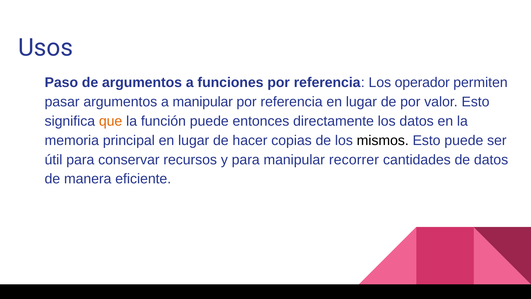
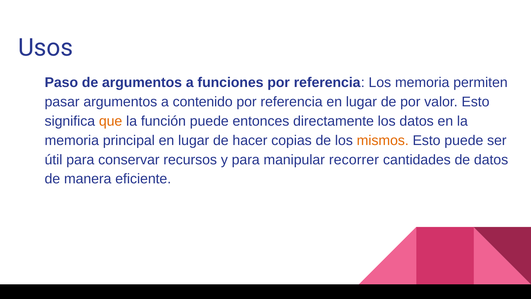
Los operador: operador -> memoria (422, 82)
a manipular: manipular -> contenido (203, 102)
mismos colour: black -> orange (383, 140)
